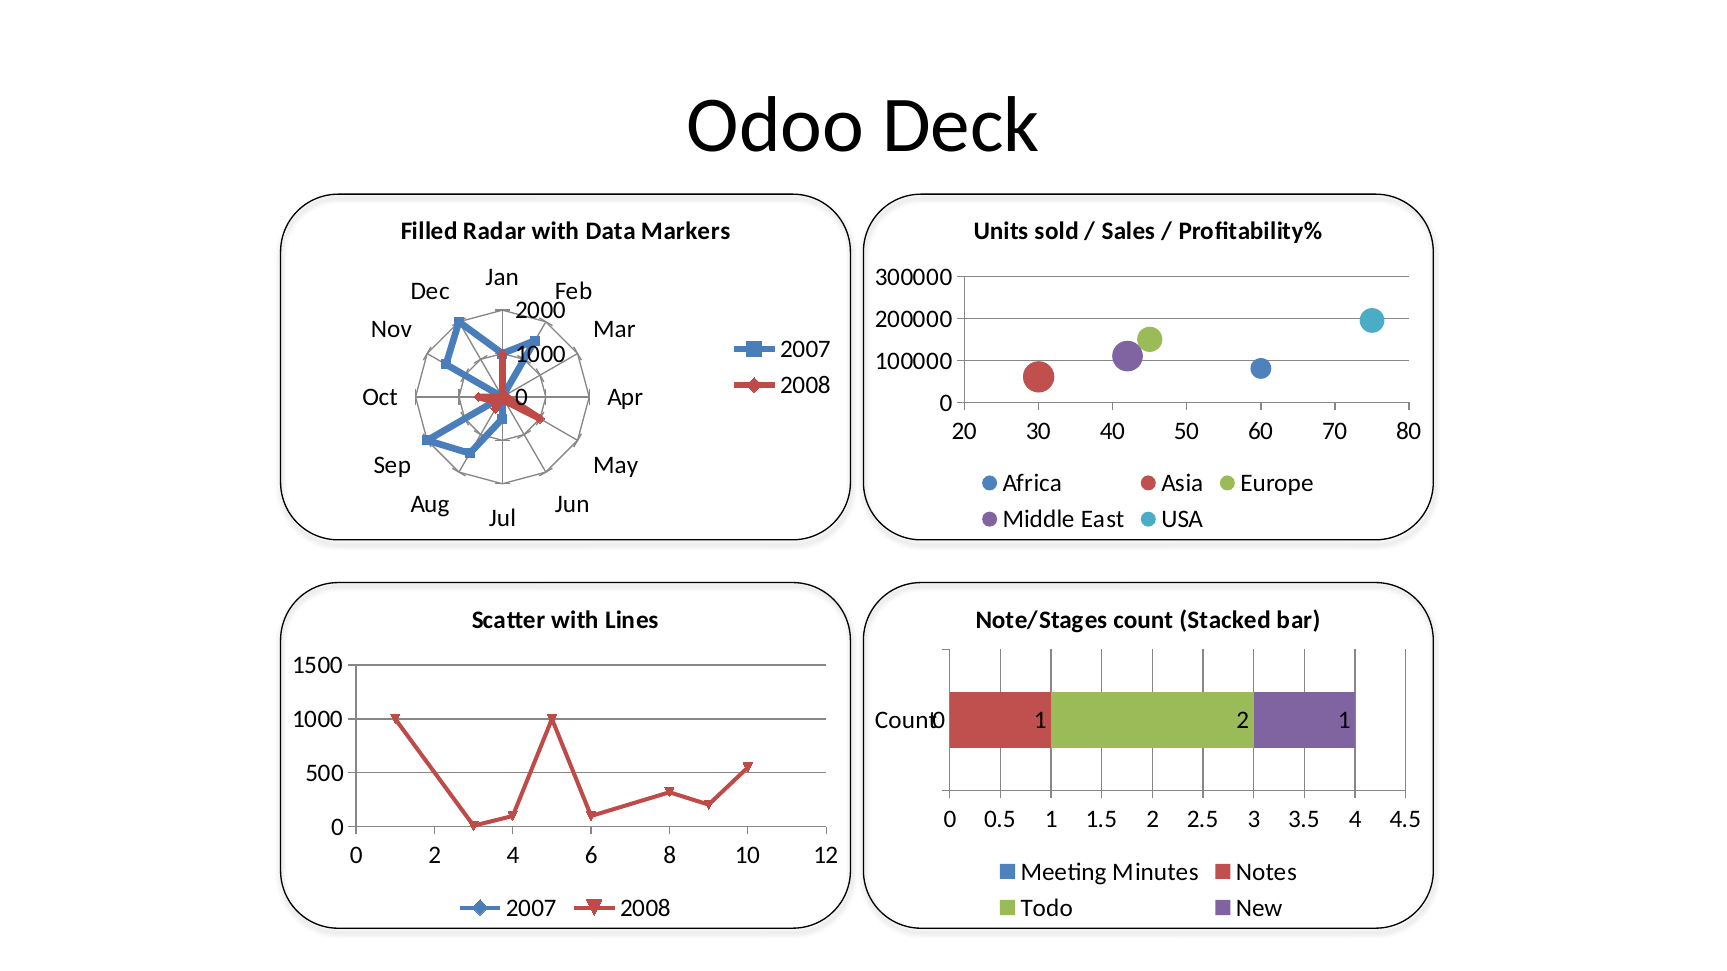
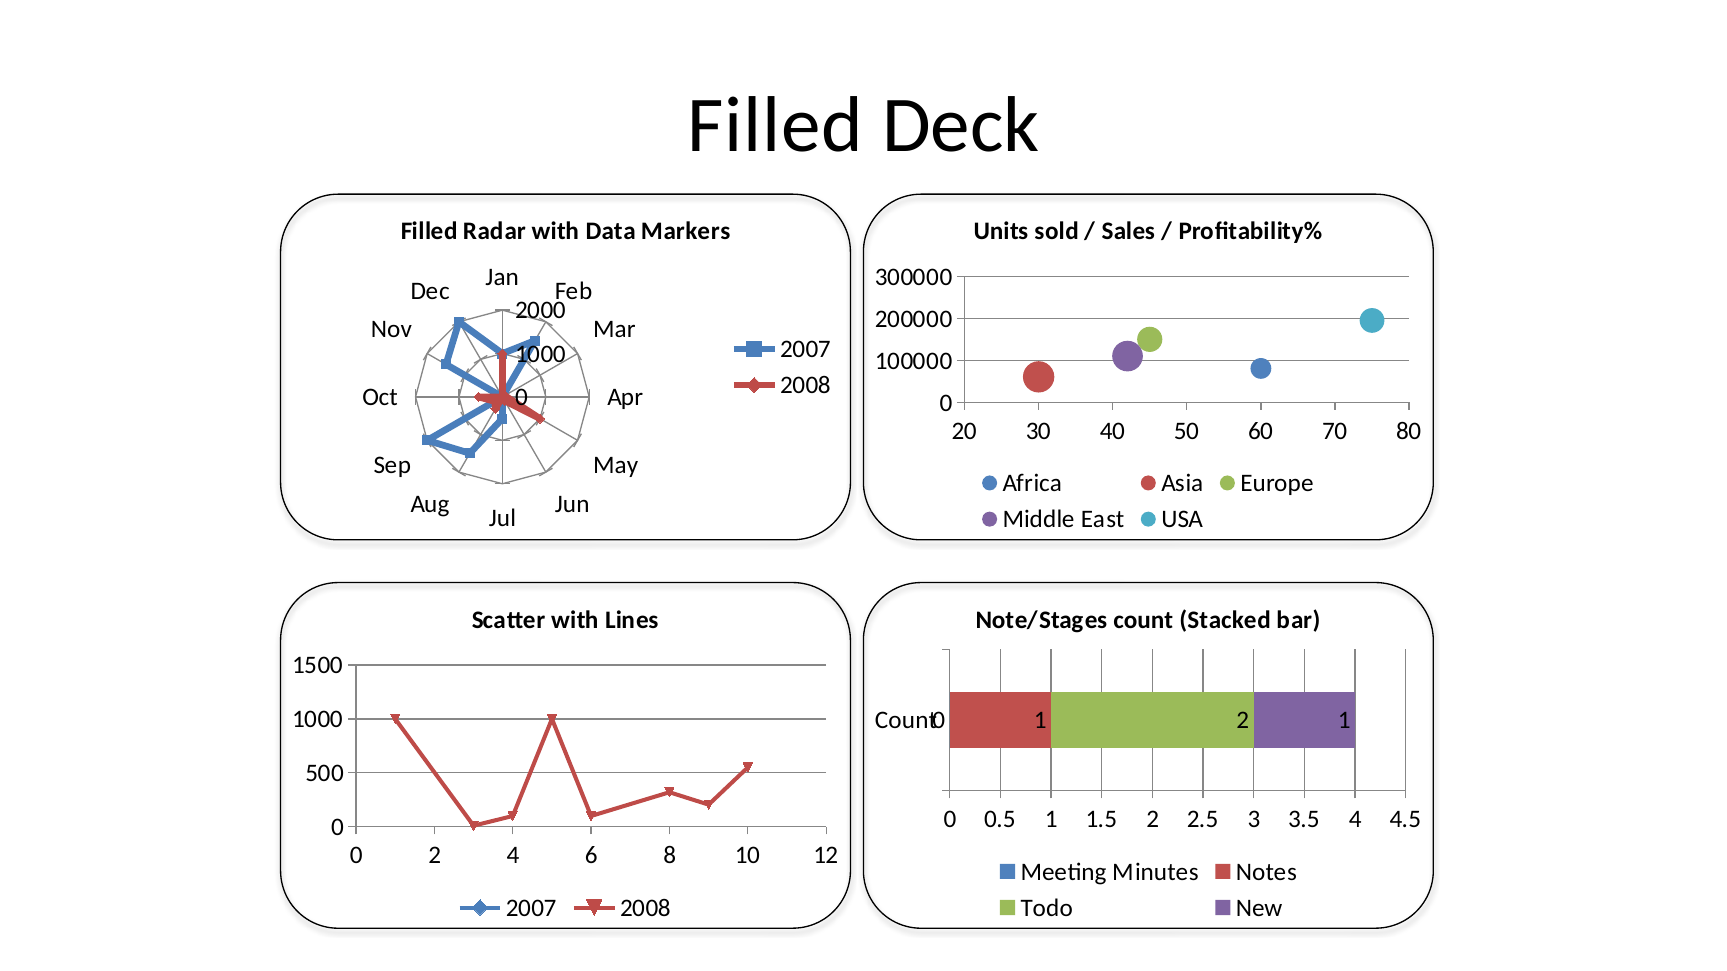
Odoo: Odoo -> Filled (775, 125)
